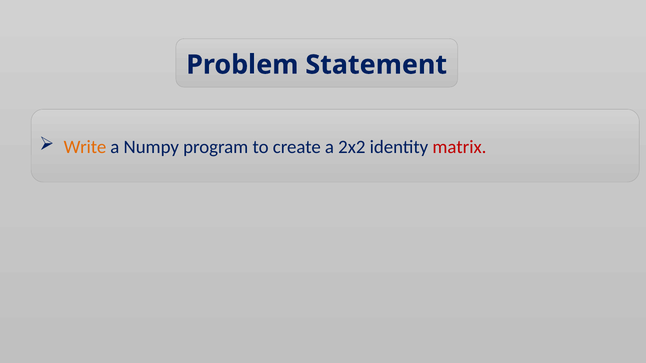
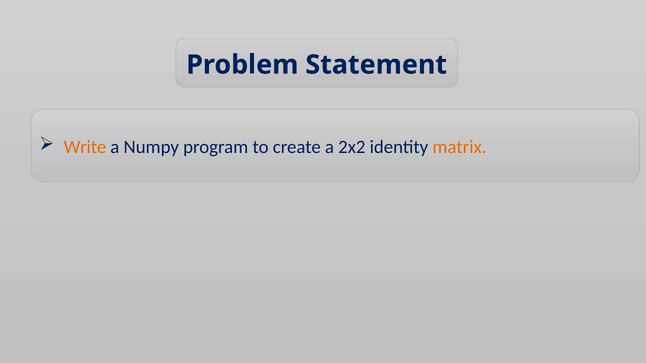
matrix colour: red -> orange (459, 147)
